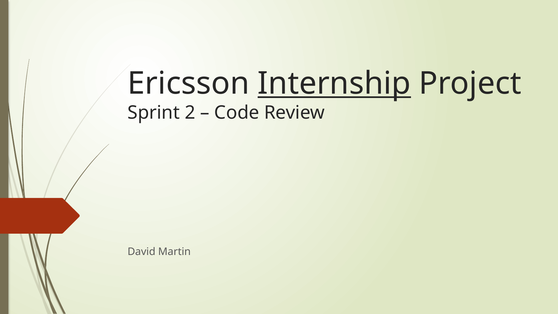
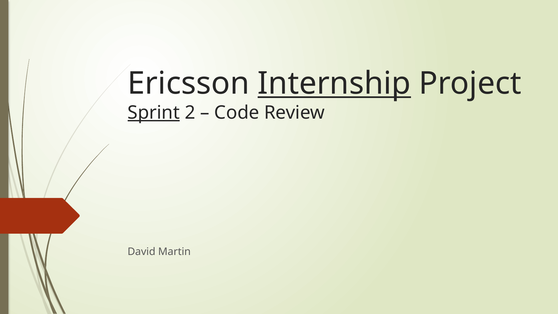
Sprint underline: none -> present (154, 113)
